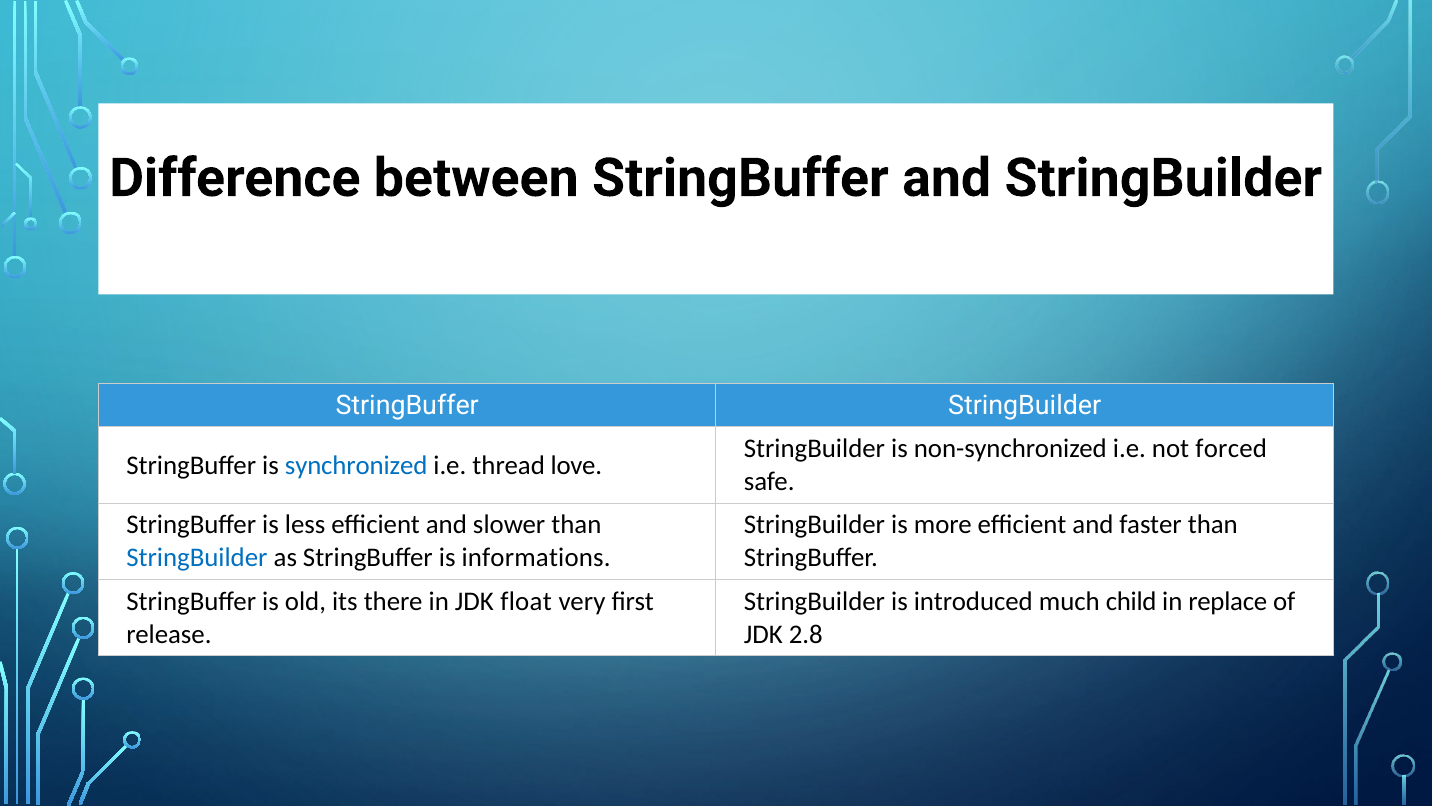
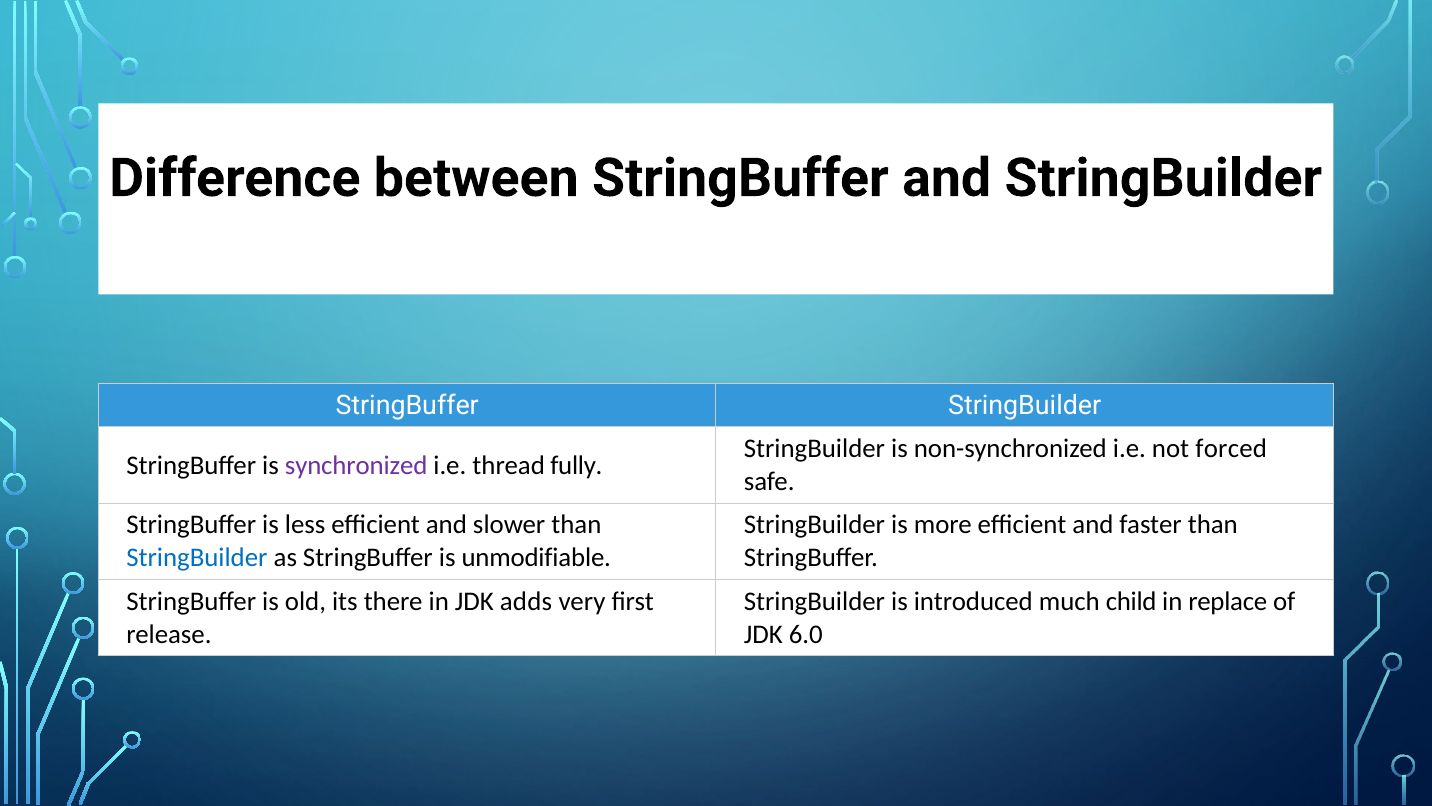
synchronized colour: blue -> purple (356, 465)
love: love -> fully (576, 465)
informations: informations -> unmodifiable (536, 558)
float: float -> adds (526, 601)
2.8: 2.8 -> 6.0 (806, 634)
